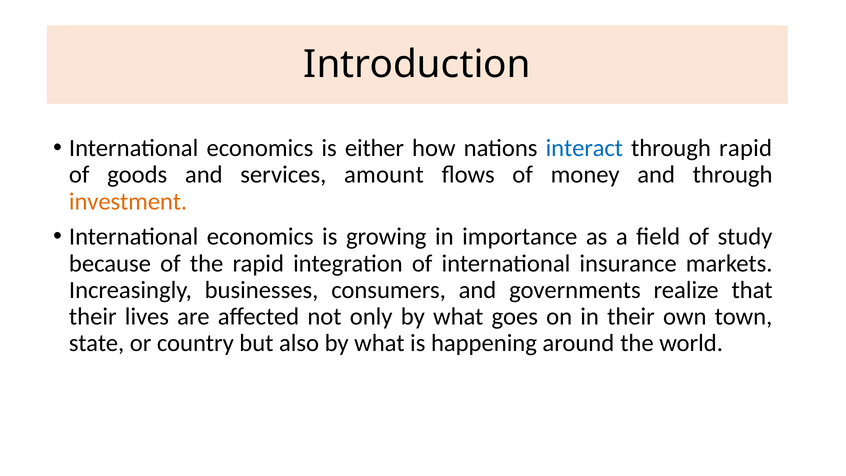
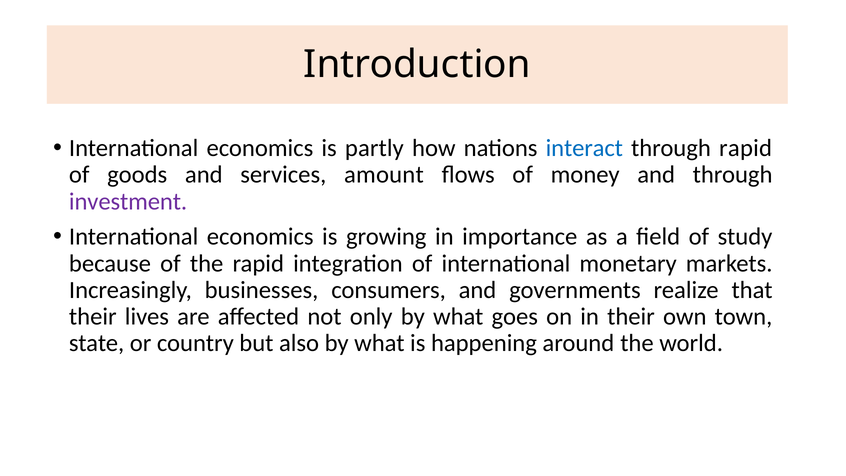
either: either -> partly (374, 148)
investment colour: orange -> purple (128, 201)
insurance: insurance -> monetary (628, 263)
